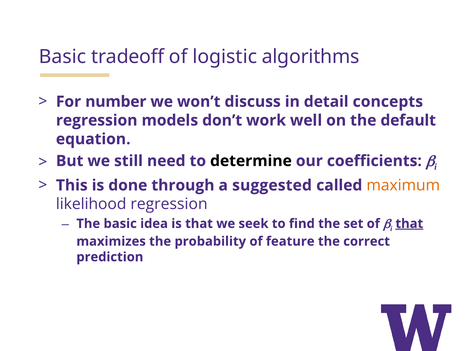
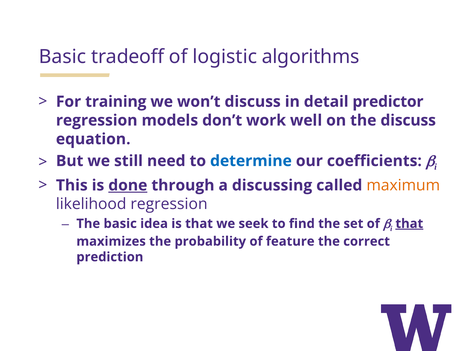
number: number -> training (116, 102)
concepts: concepts -> predictor (388, 102)
the default: default -> discuss (408, 120)
determine colour: black -> blue (251, 161)
done underline: none -> present (128, 185)
suggested: suggested -> discussing (272, 185)
